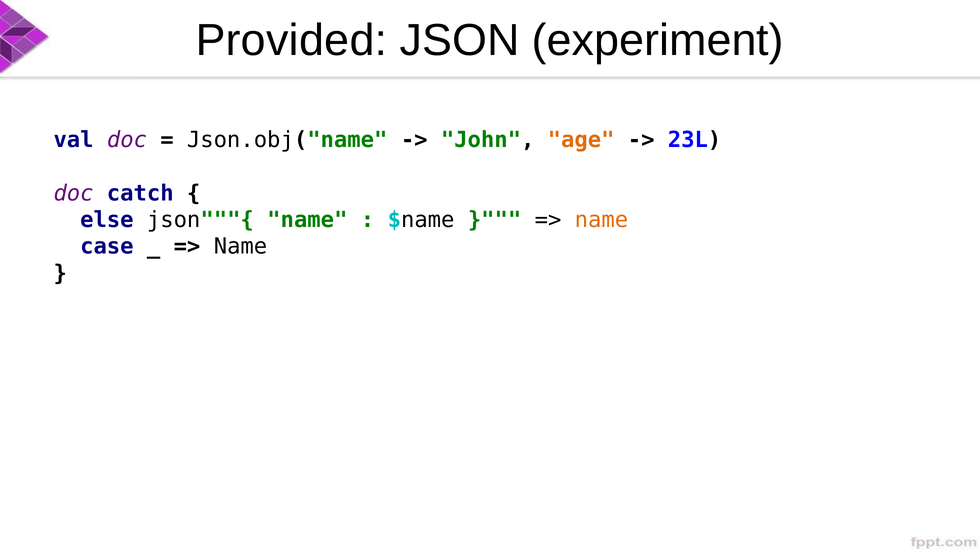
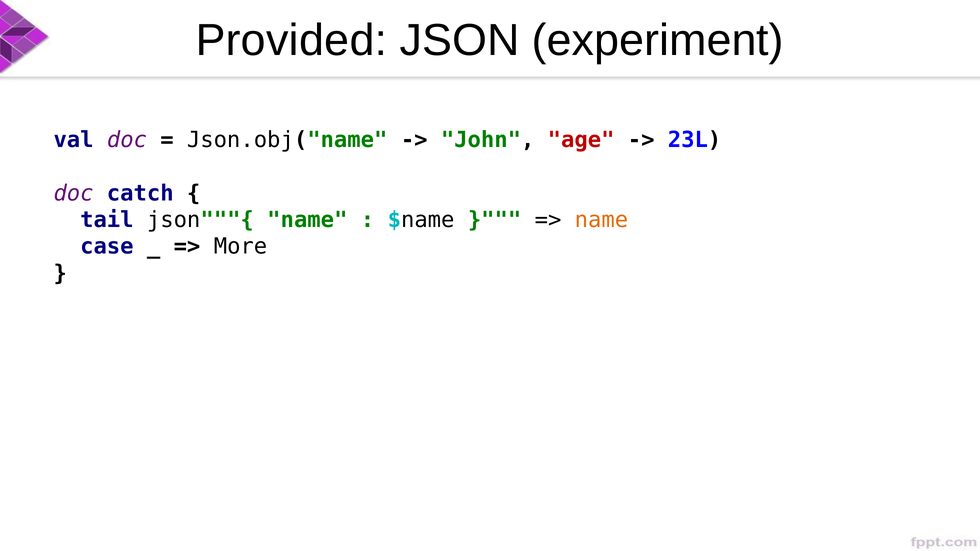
age colour: orange -> red (581, 140)
else: else -> tail (107, 220)
Name: Name -> More (241, 247)
